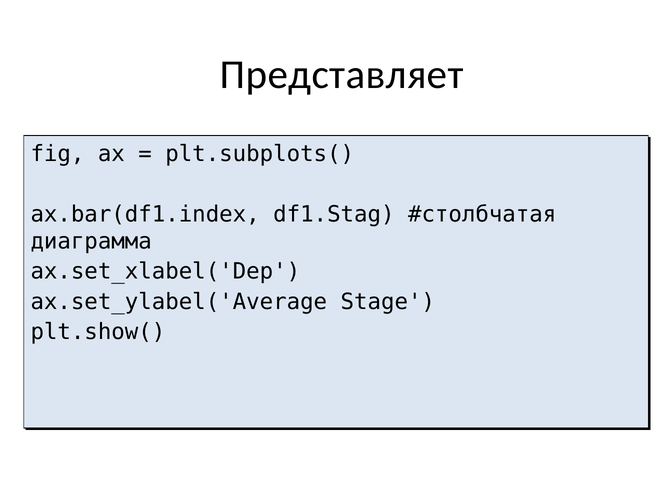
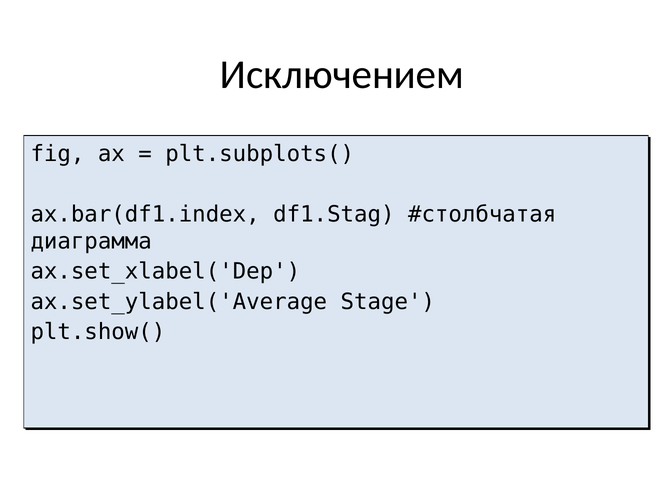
Представляет: Представляет -> Исключением (342, 75)
